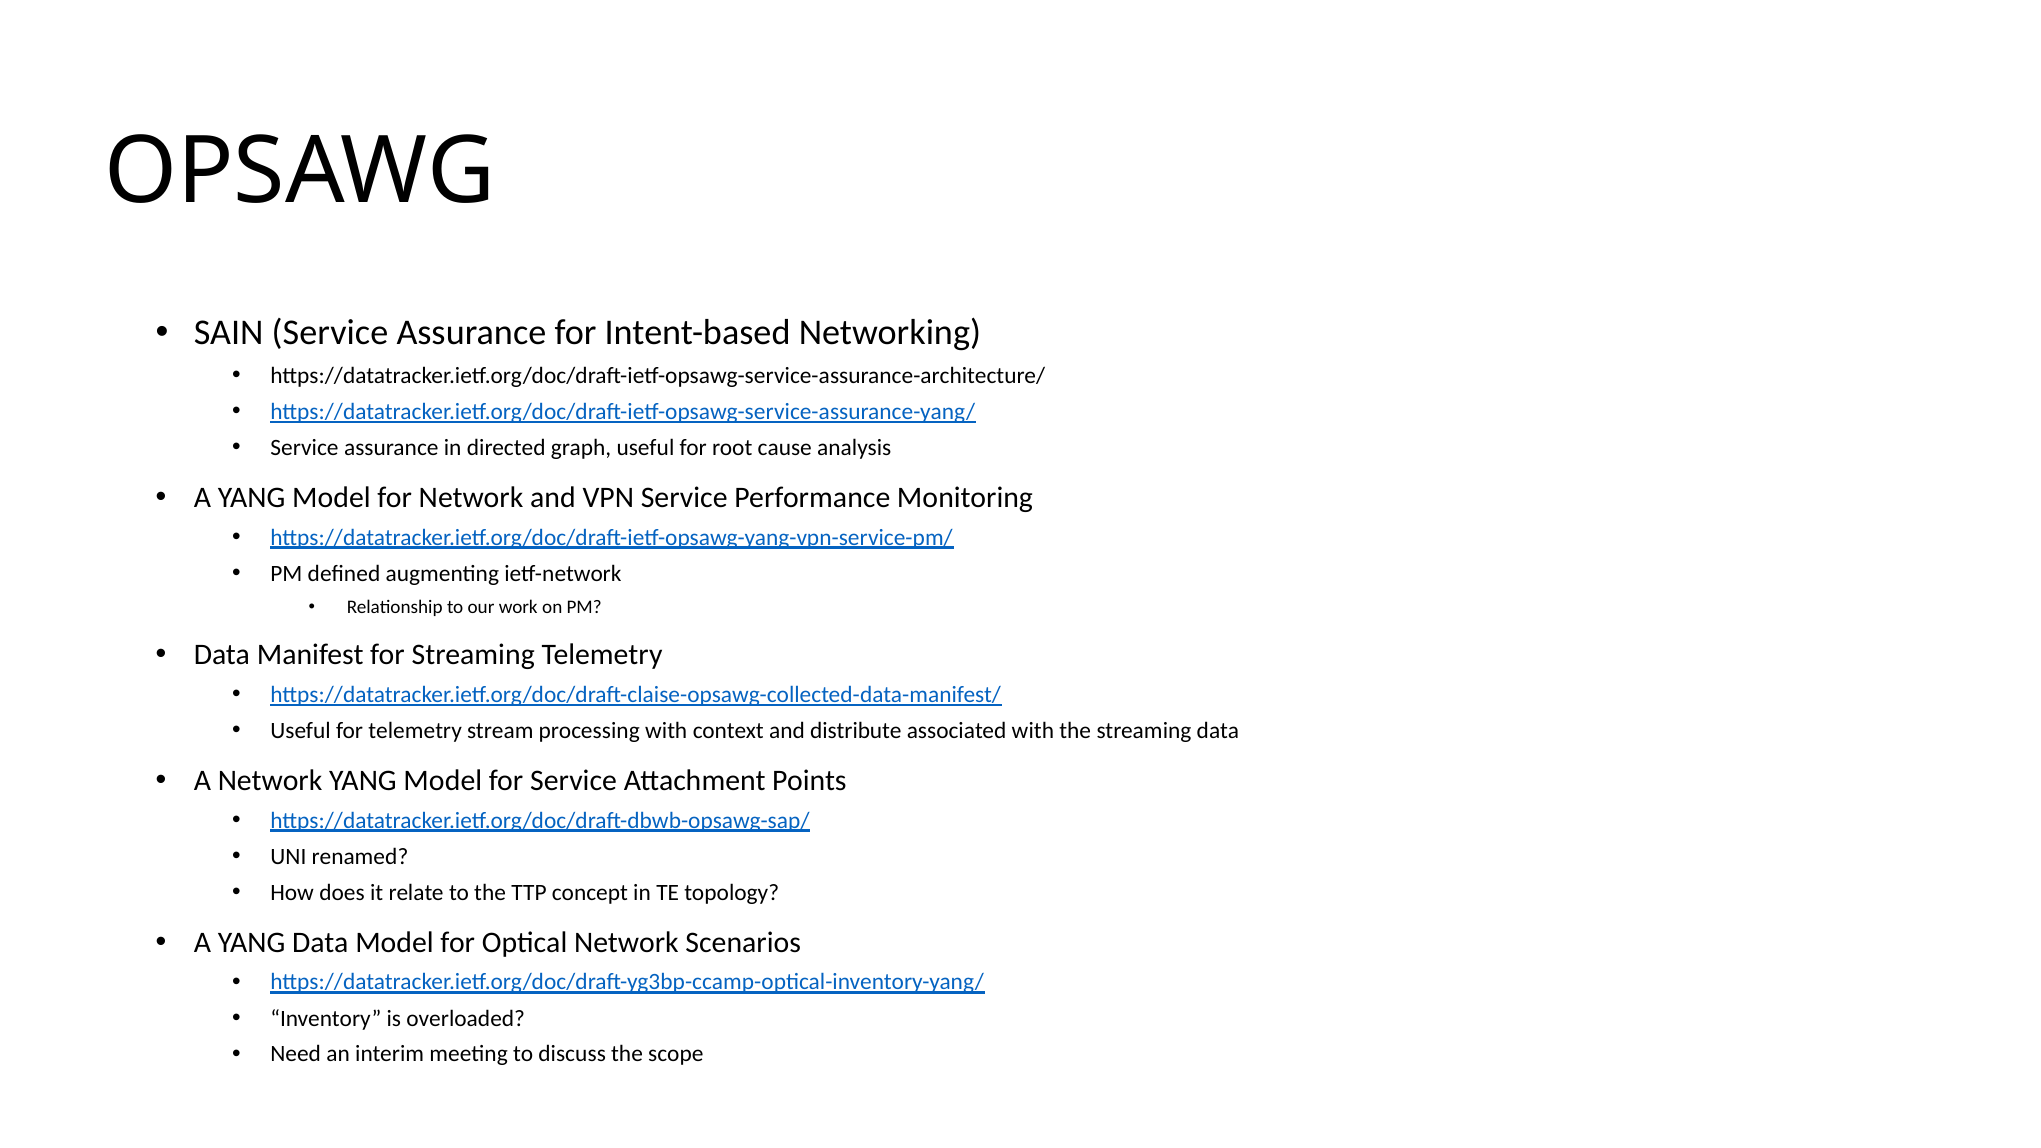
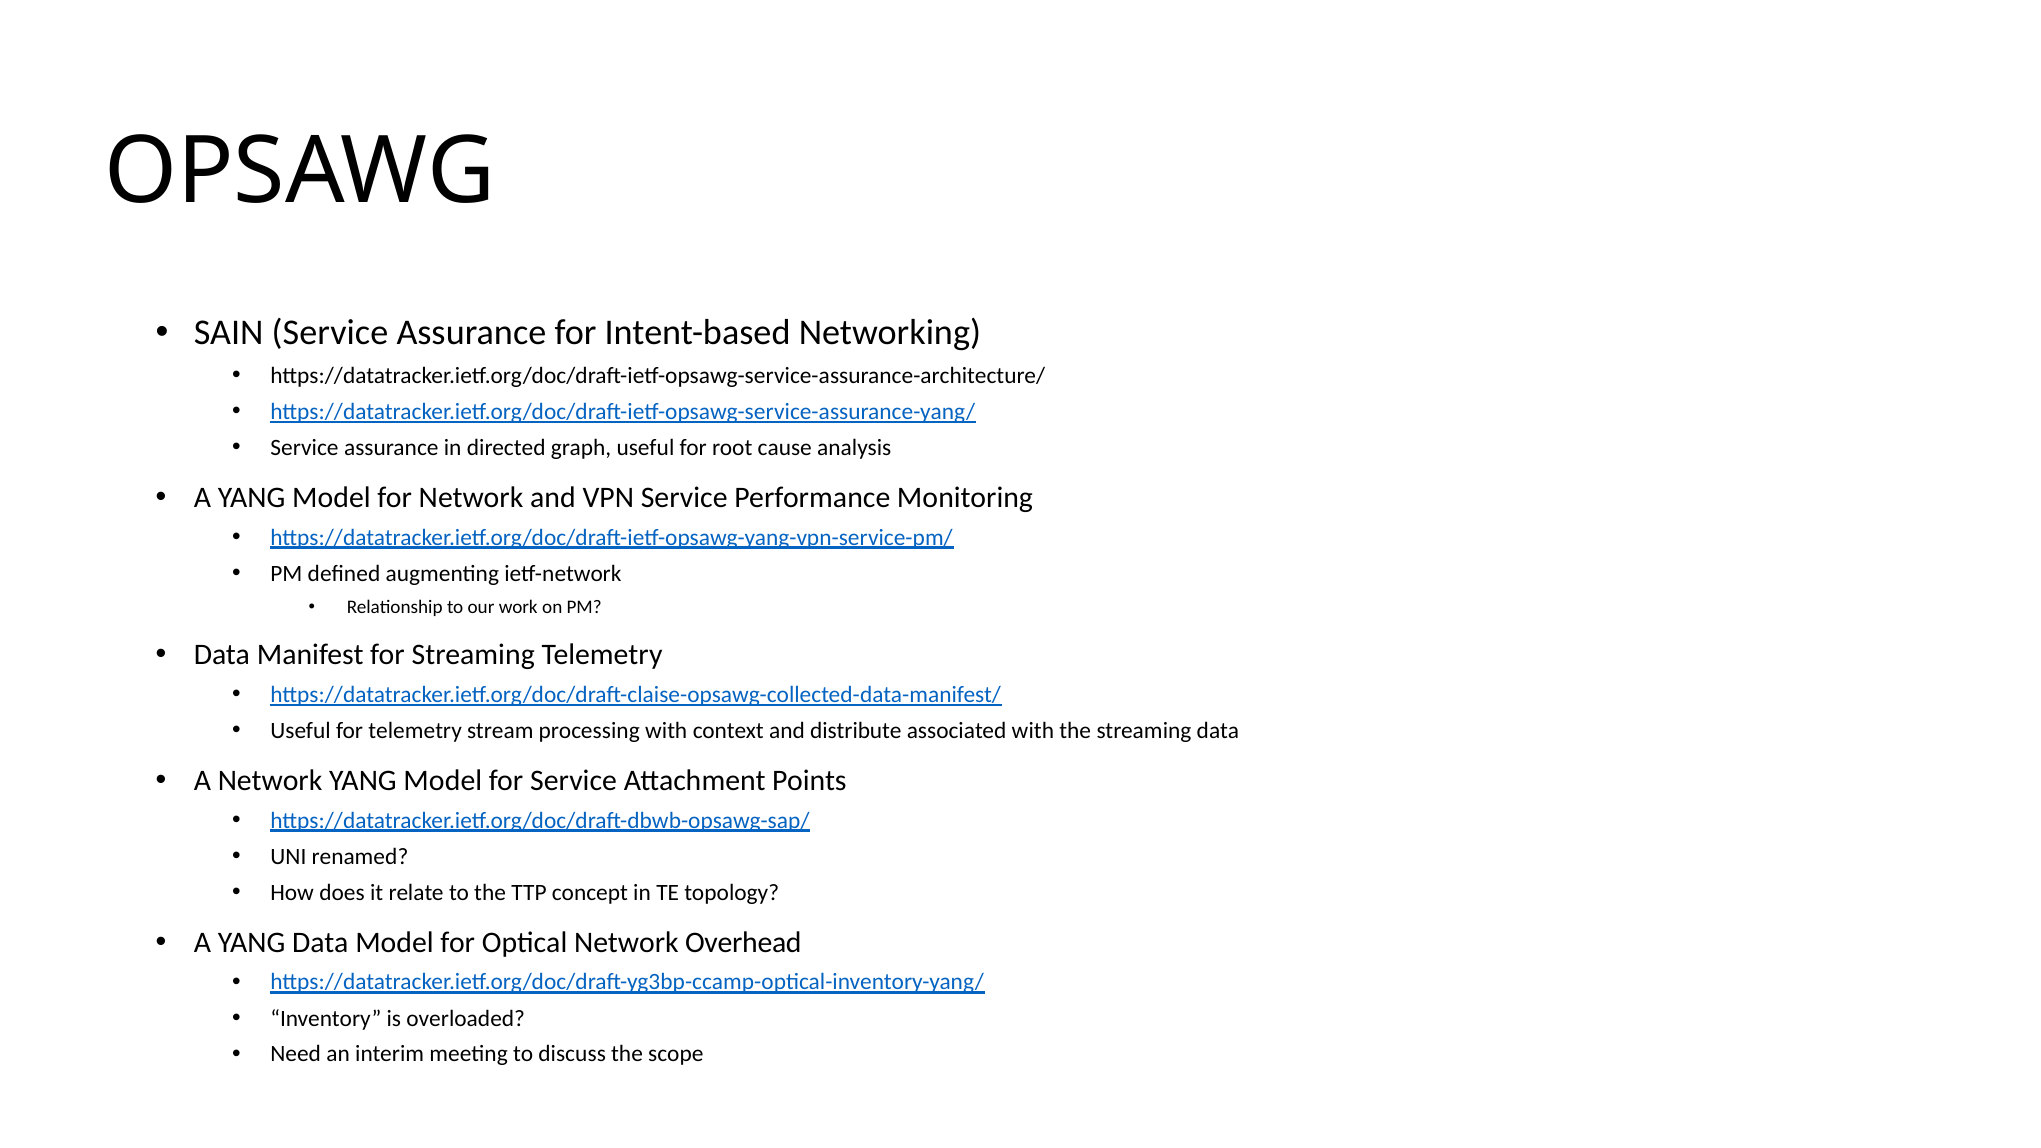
Scenarios: Scenarios -> Overhead (743, 942)
